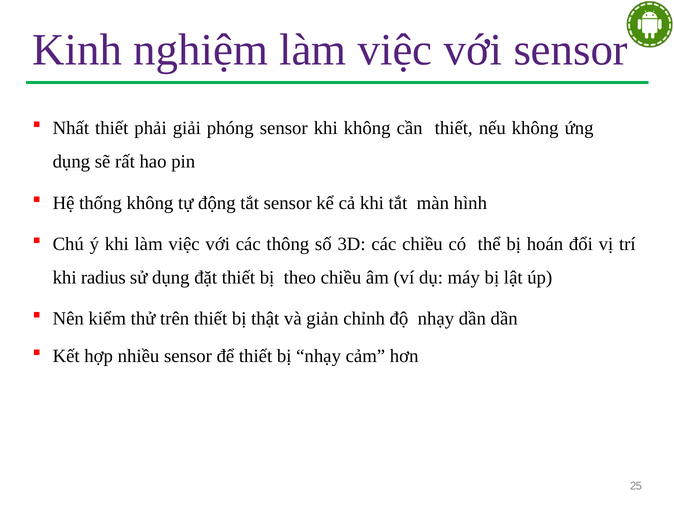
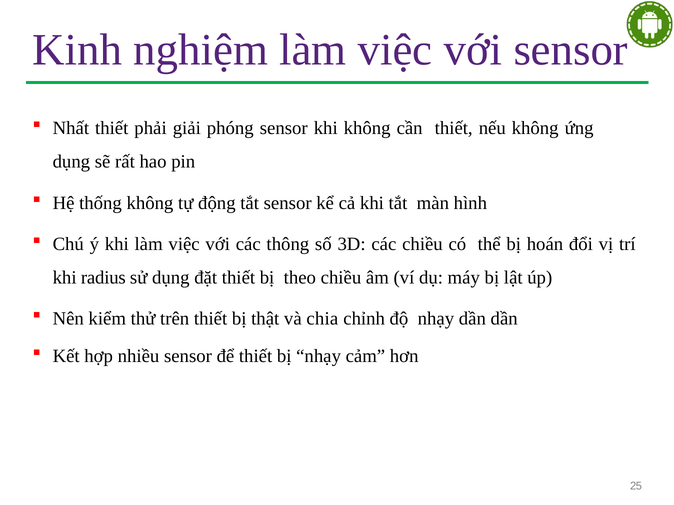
giản: giản -> chia (322, 319)
